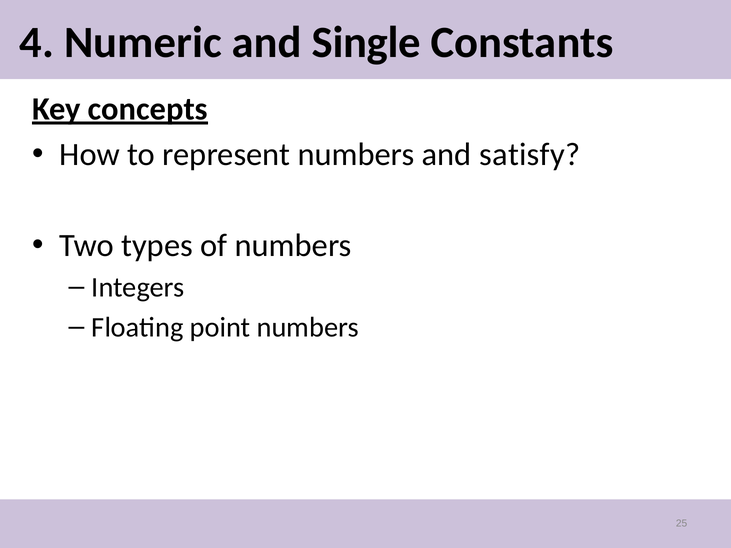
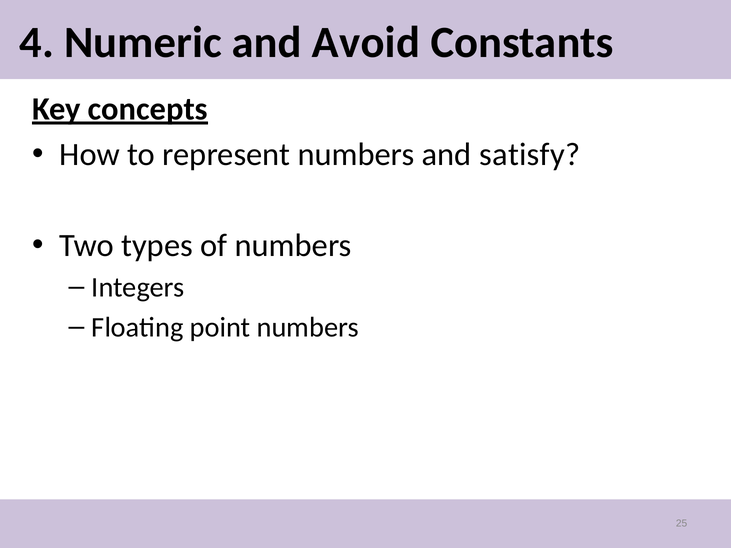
Single: Single -> Avoid (366, 43)
